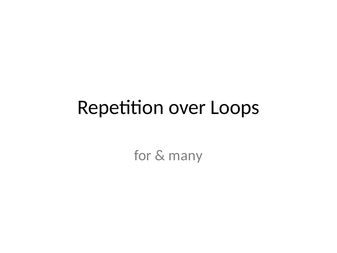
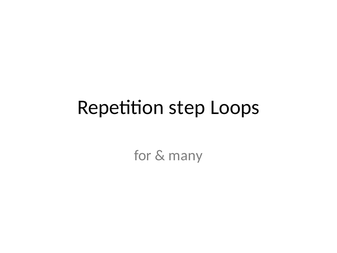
over: over -> step (187, 107)
